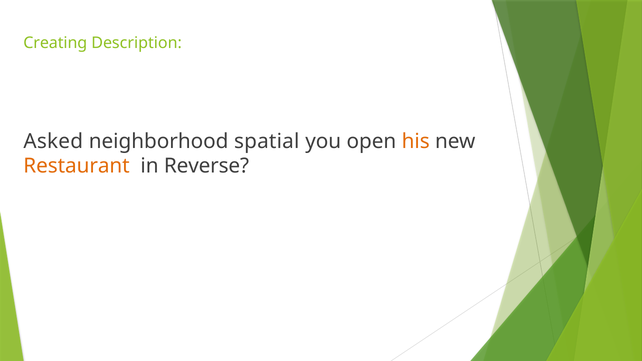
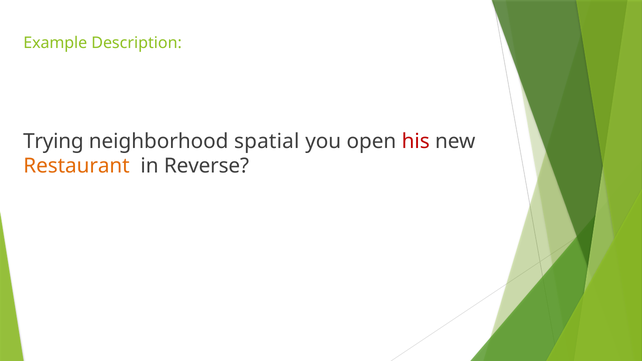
Creating: Creating -> Example (55, 43)
Asked: Asked -> Trying (53, 141)
his colour: orange -> red (416, 141)
